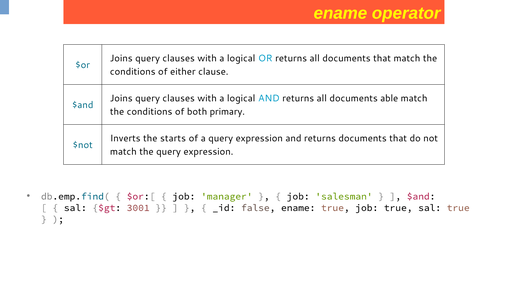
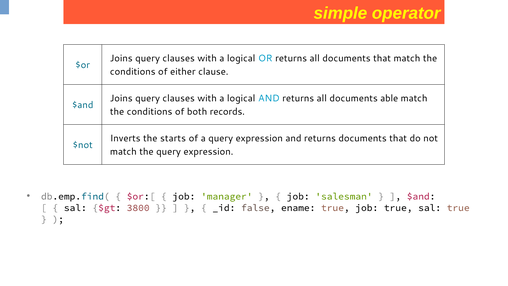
ename: ename -> simple (340, 13)
primary: primary -> records (227, 112)
3001: 3001 -> 3800 (138, 208)
